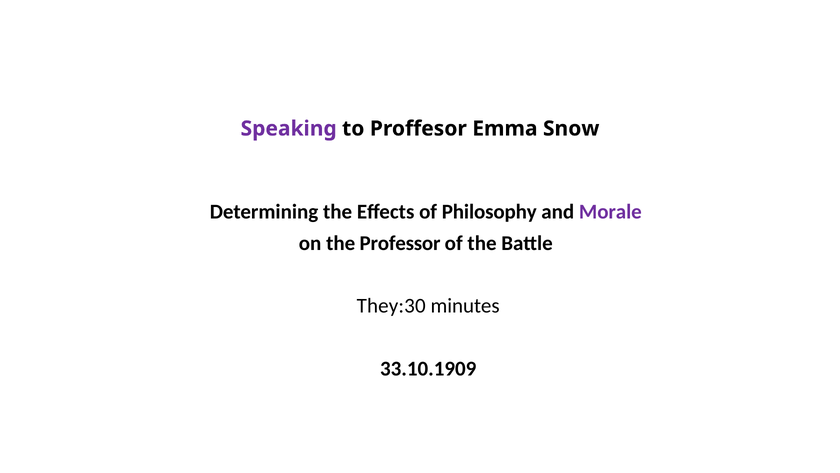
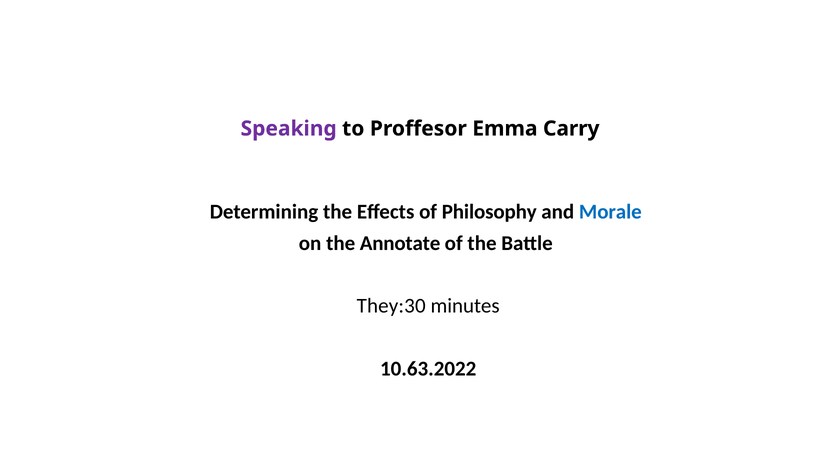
Snow: Snow -> Carry (571, 128)
Morale colour: purple -> blue (610, 211)
Professor: Professor -> Annotate (400, 243)
33.10.1909: 33.10.1909 -> 10.63.2022 (428, 369)
